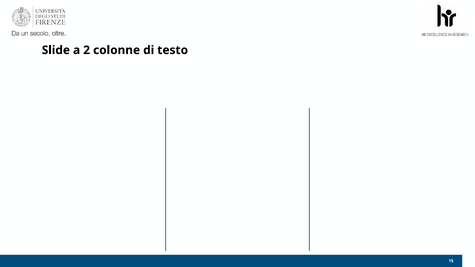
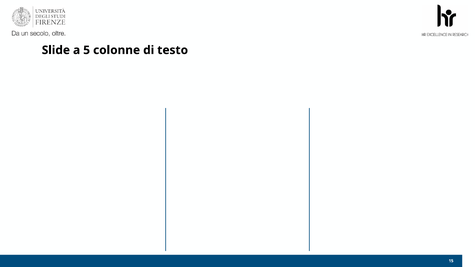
2: 2 -> 5 (87, 50)
